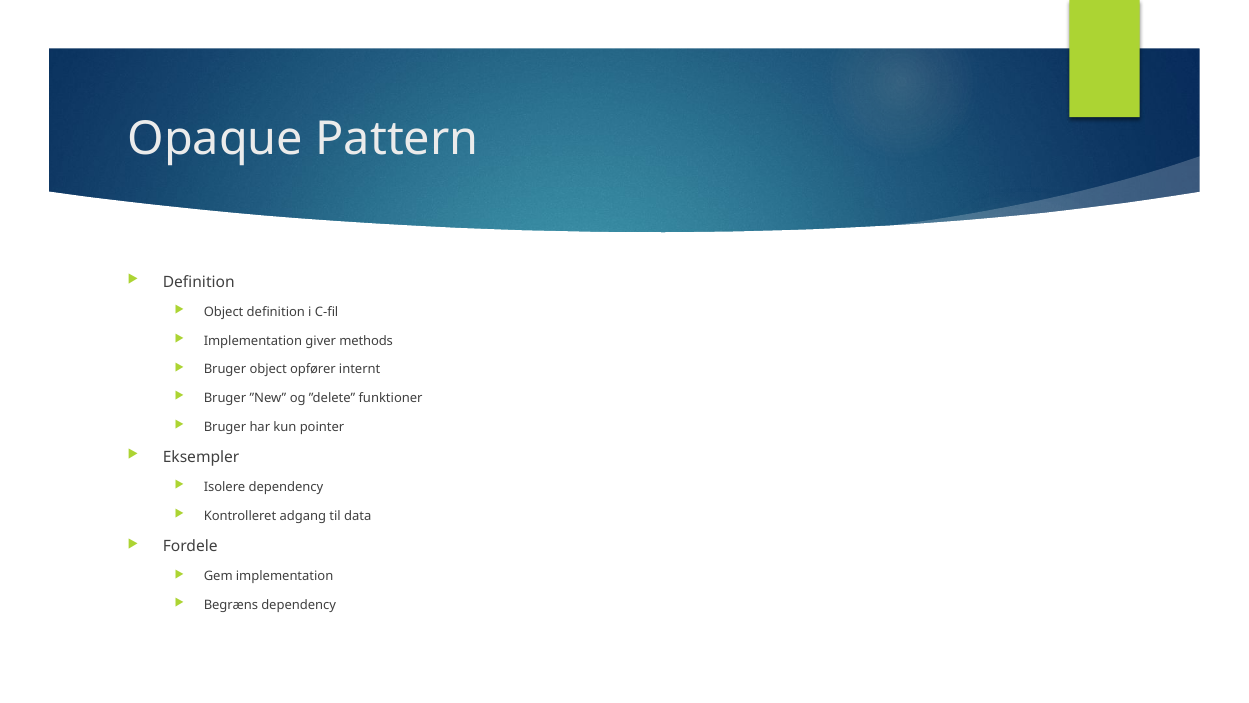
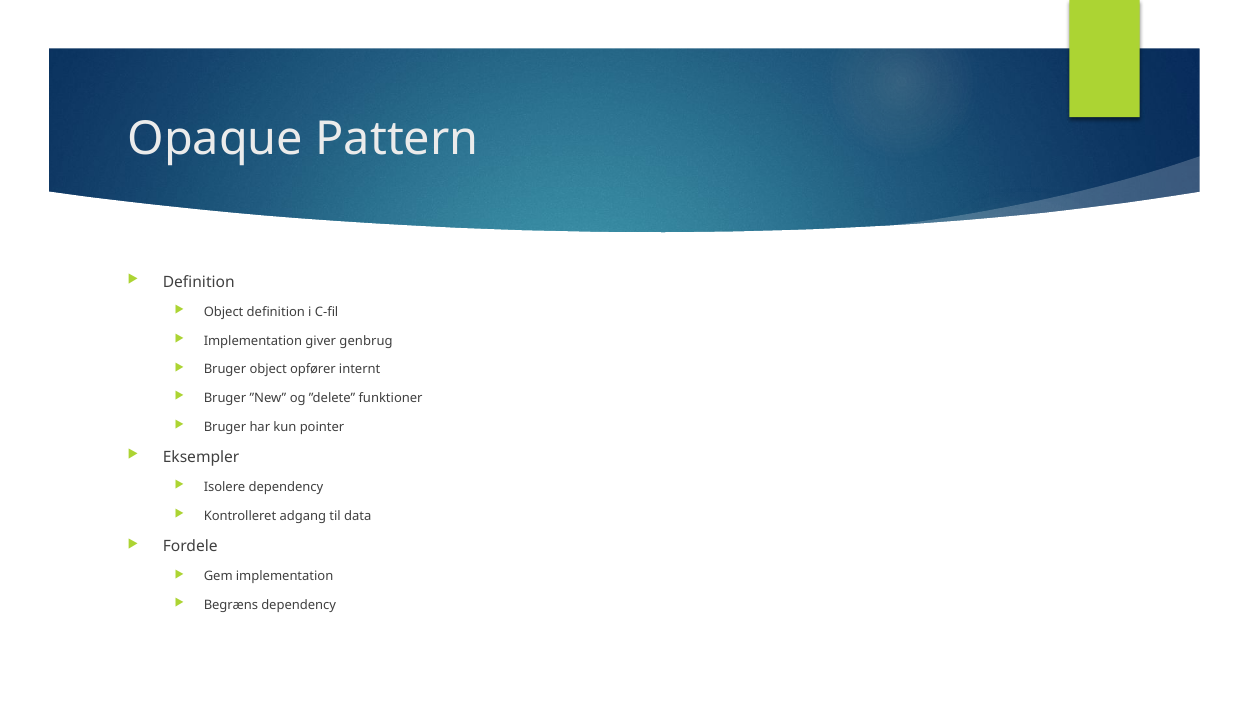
methods: methods -> genbrug (366, 341)
